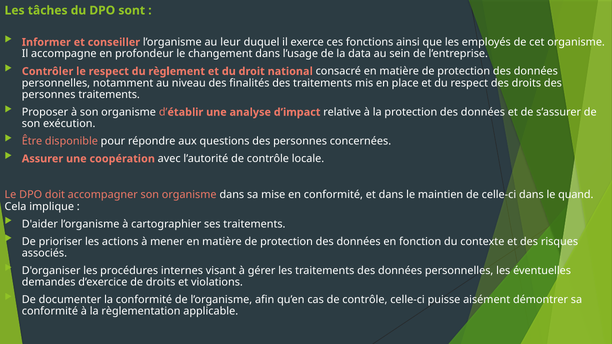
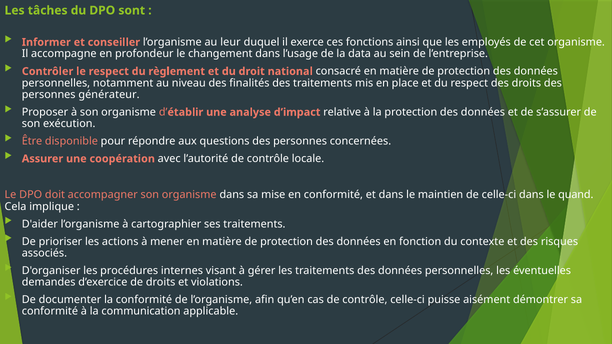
personnes traitements: traitements -> générateur (109, 95)
règlementation: règlementation -> communication (141, 312)
